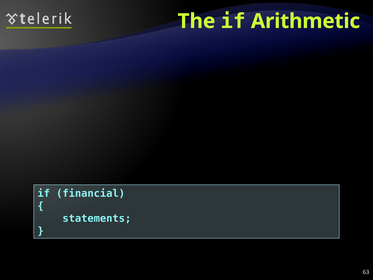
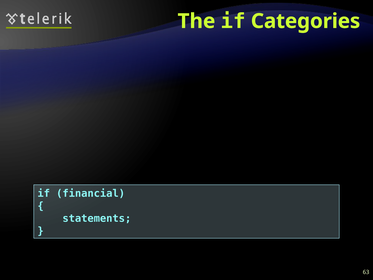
Arithmetic: Arithmetic -> Categories (306, 21)
